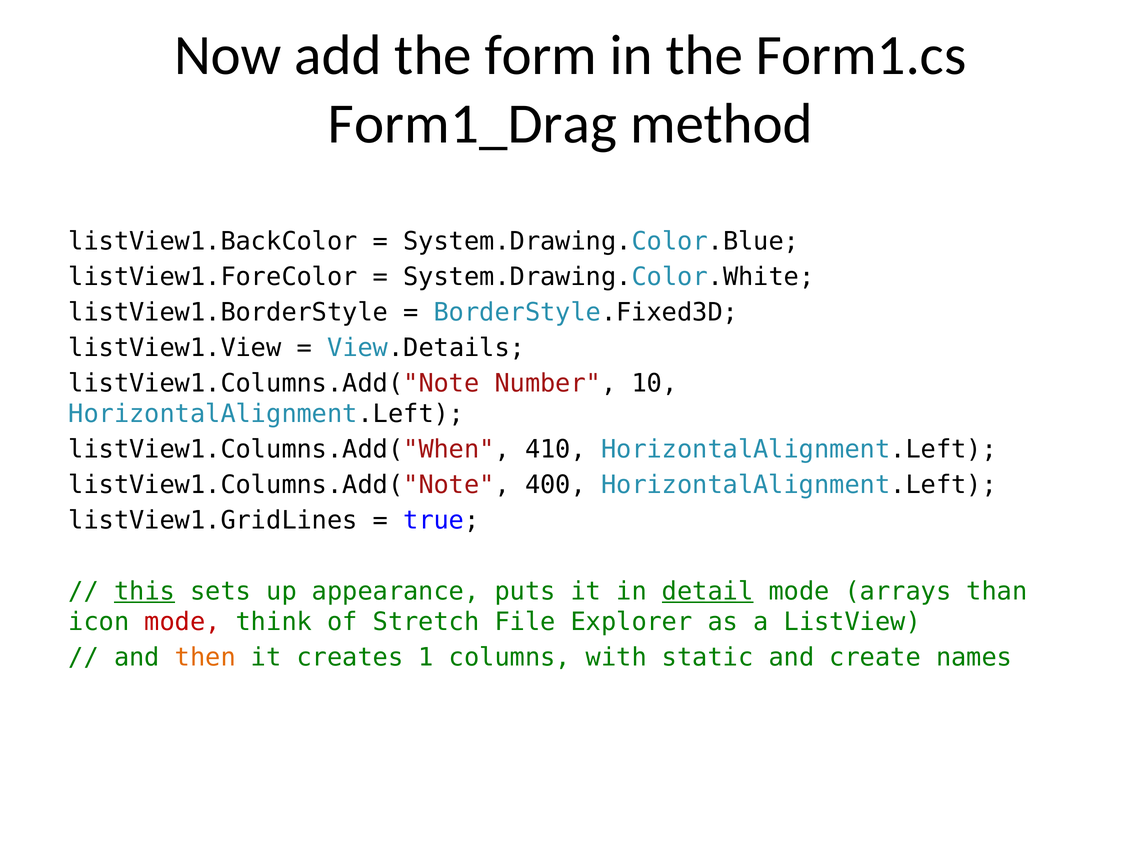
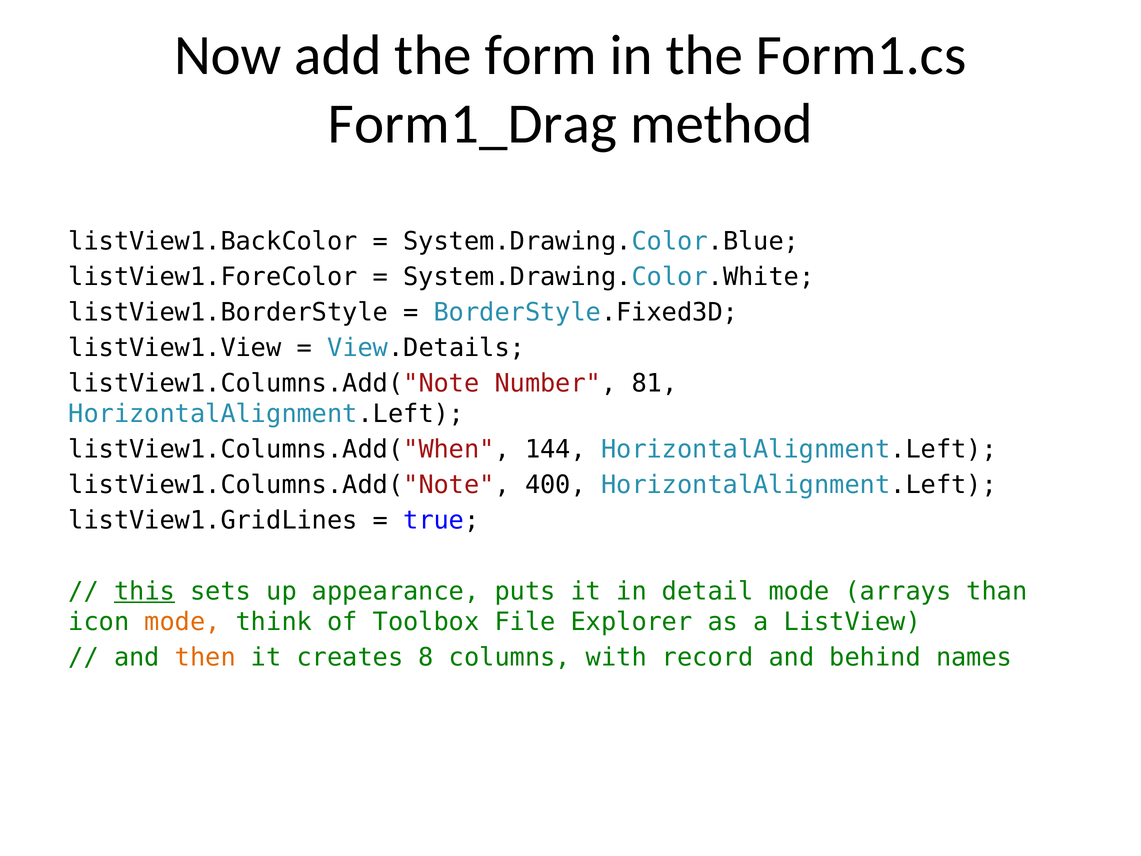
10: 10 -> 81 (654, 383)
410: 410 -> 144 (555, 449)
detail underline: present -> none (708, 591)
mode colour: red -> orange (183, 622)
Stretch: Stretch -> Toolbox (426, 622)
1: 1 -> 8 (426, 657)
static: static -> record (708, 657)
create: create -> behind (875, 657)
